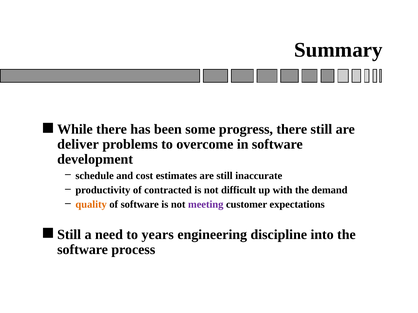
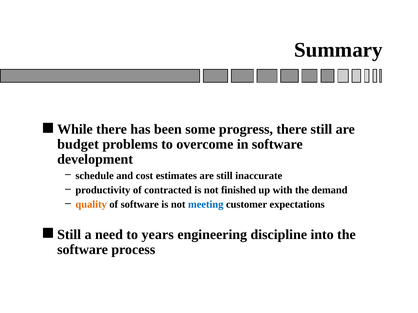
deliver: deliver -> budget (78, 145)
difficult: difficult -> finished (239, 190)
meeting colour: purple -> blue (206, 205)
